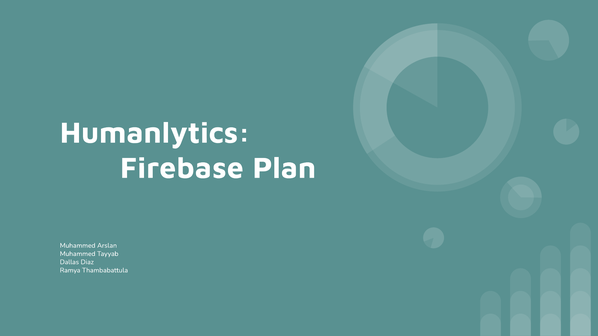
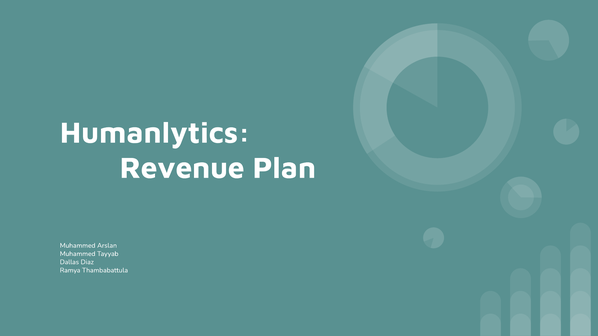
Firebase: Firebase -> Revenue (182, 168)
